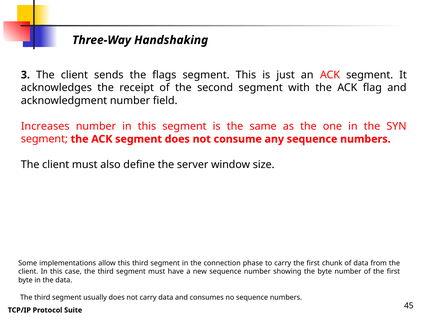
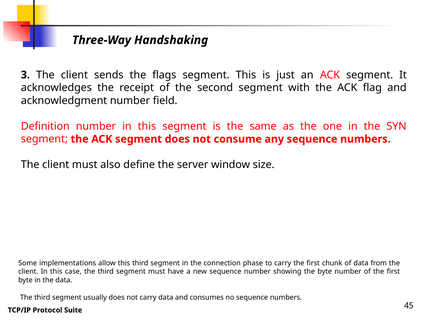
Increases: Increases -> Definition (45, 126)
